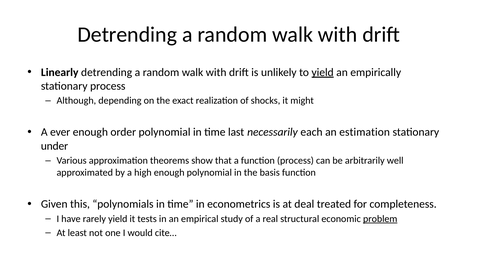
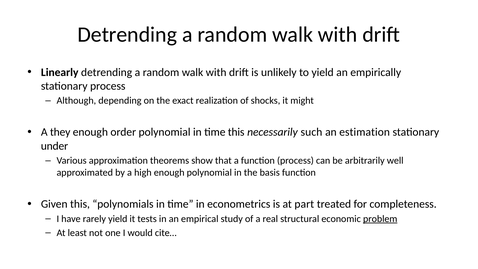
yield underline: present -> none (323, 72)
ever: ever -> they (60, 132)
time last: last -> this (236, 132)
each: each -> such (311, 132)
deal: deal -> part (304, 204)
